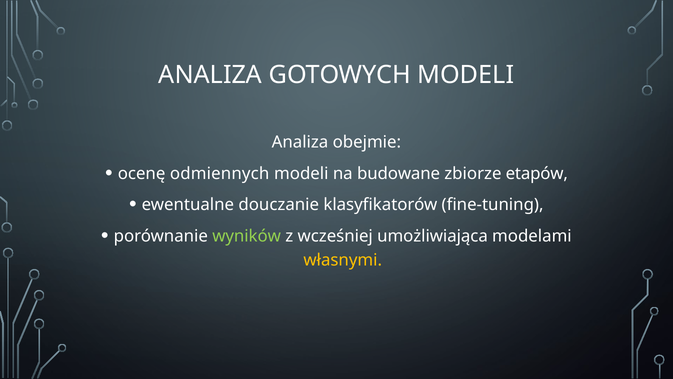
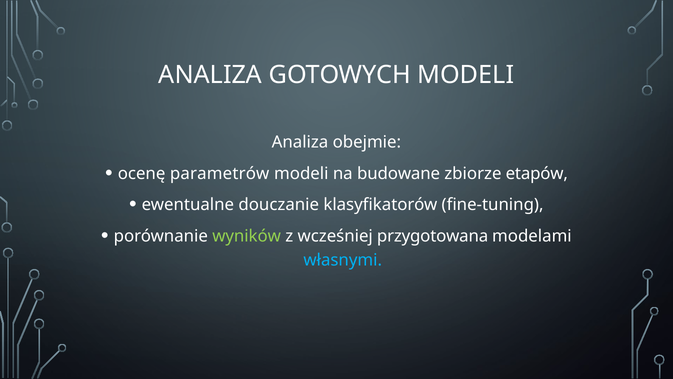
odmiennych: odmiennych -> parametrów (220, 173)
umożliwiająca: umożliwiająca -> przygotowana (433, 236)
własnymi colour: yellow -> light blue (343, 260)
